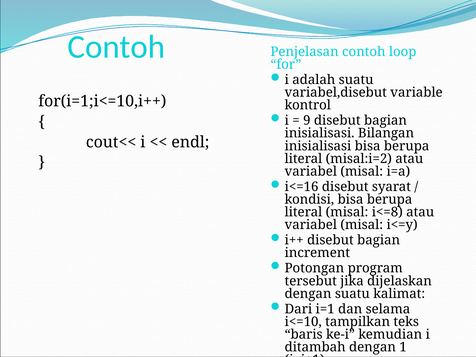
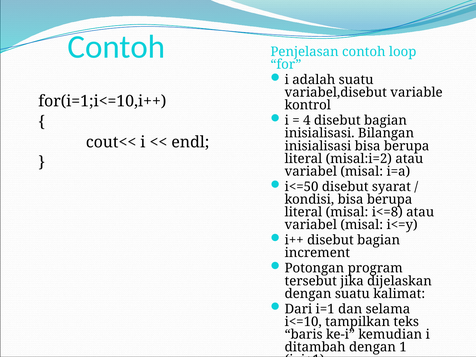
9: 9 -> 4 (307, 121)
i<=16: i<=16 -> i<=50 (302, 187)
